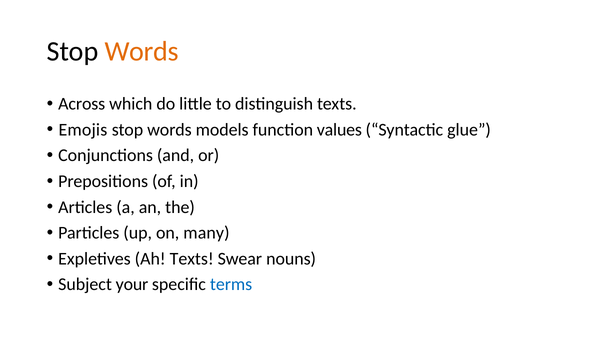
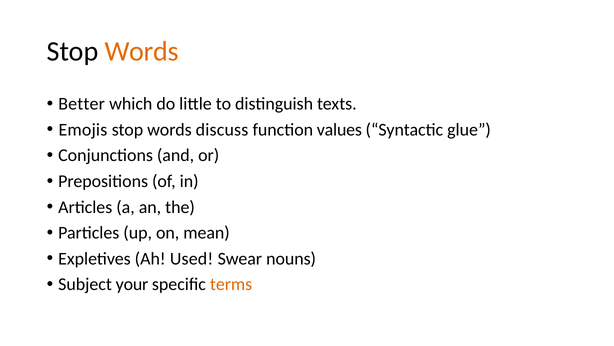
Across: Across -> Better (82, 104)
models: models -> discuss (222, 130)
many: many -> mean (207, 232)
Ah Texts: Texts -> Used (192, 258)
terms colour: blue -> orange (231, 284)
